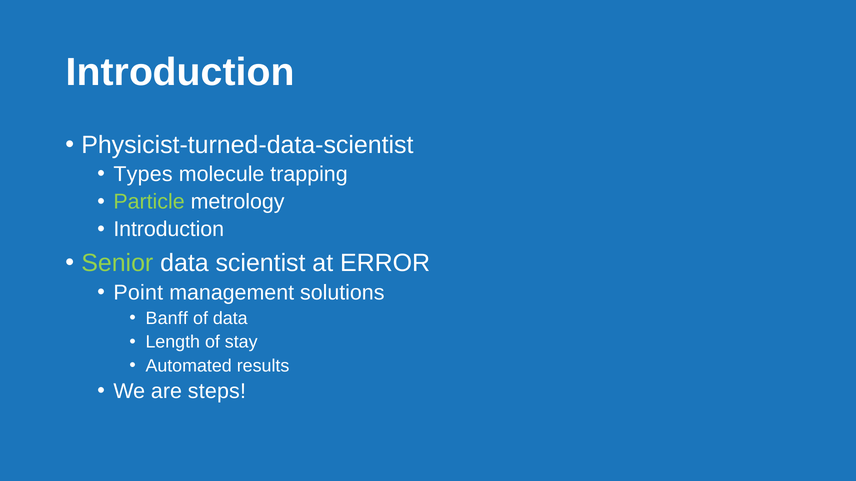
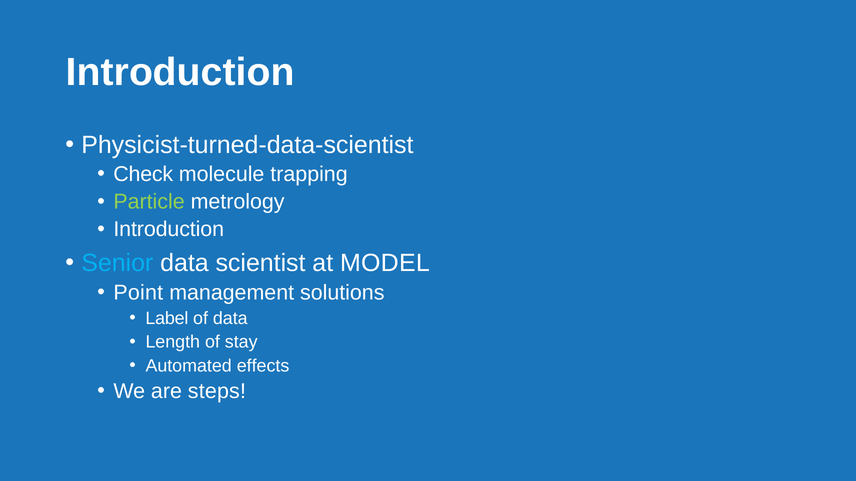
Types: Types -> Check (143, 174)
Senior colour: light green -> light blue (117, 263)
ERROR: ERROR -> MODEL (385, 263)
Banff: Banff -> Label (167, 319)
results: results -> effects (263, 366)
